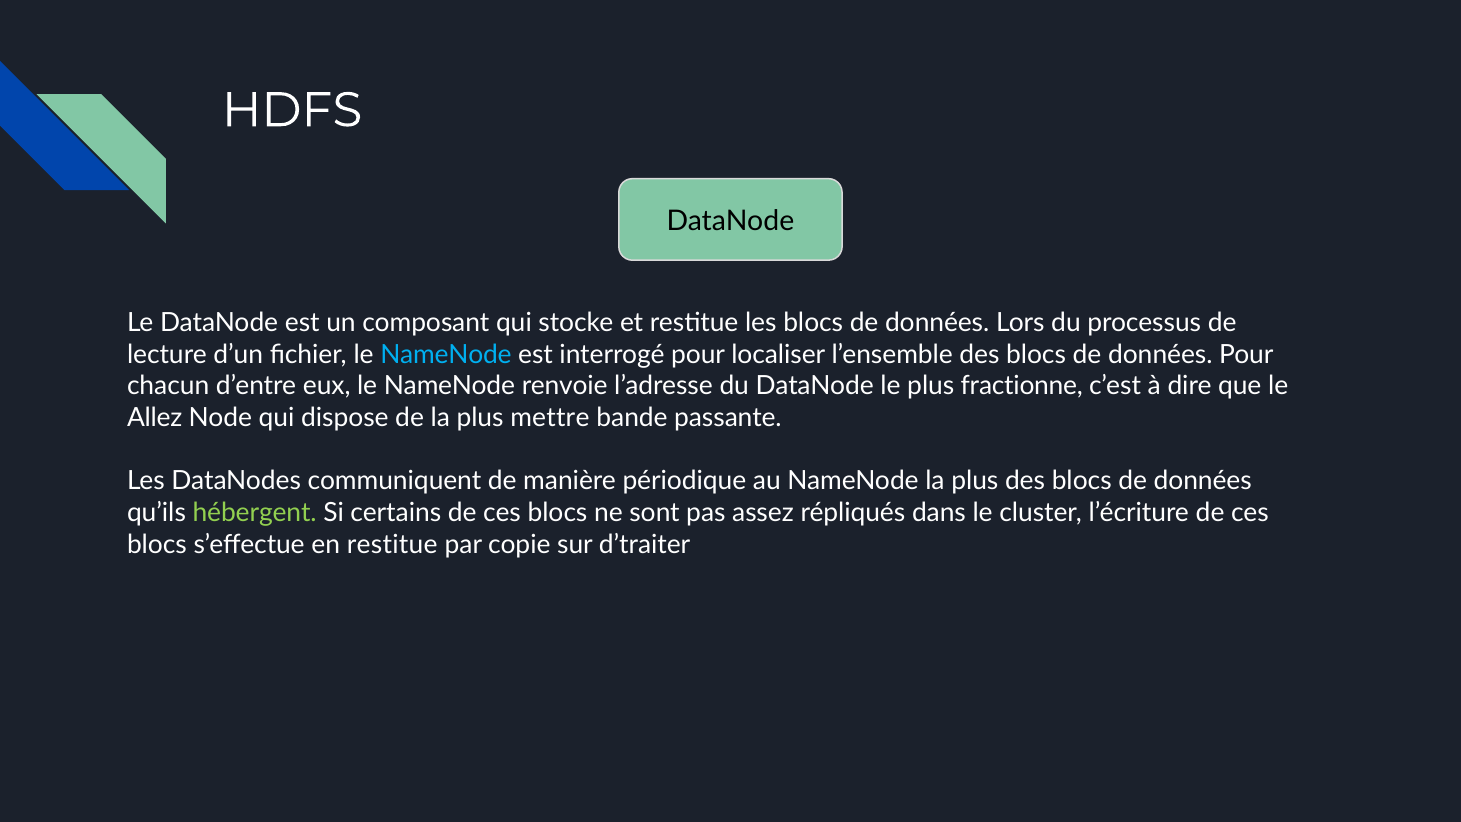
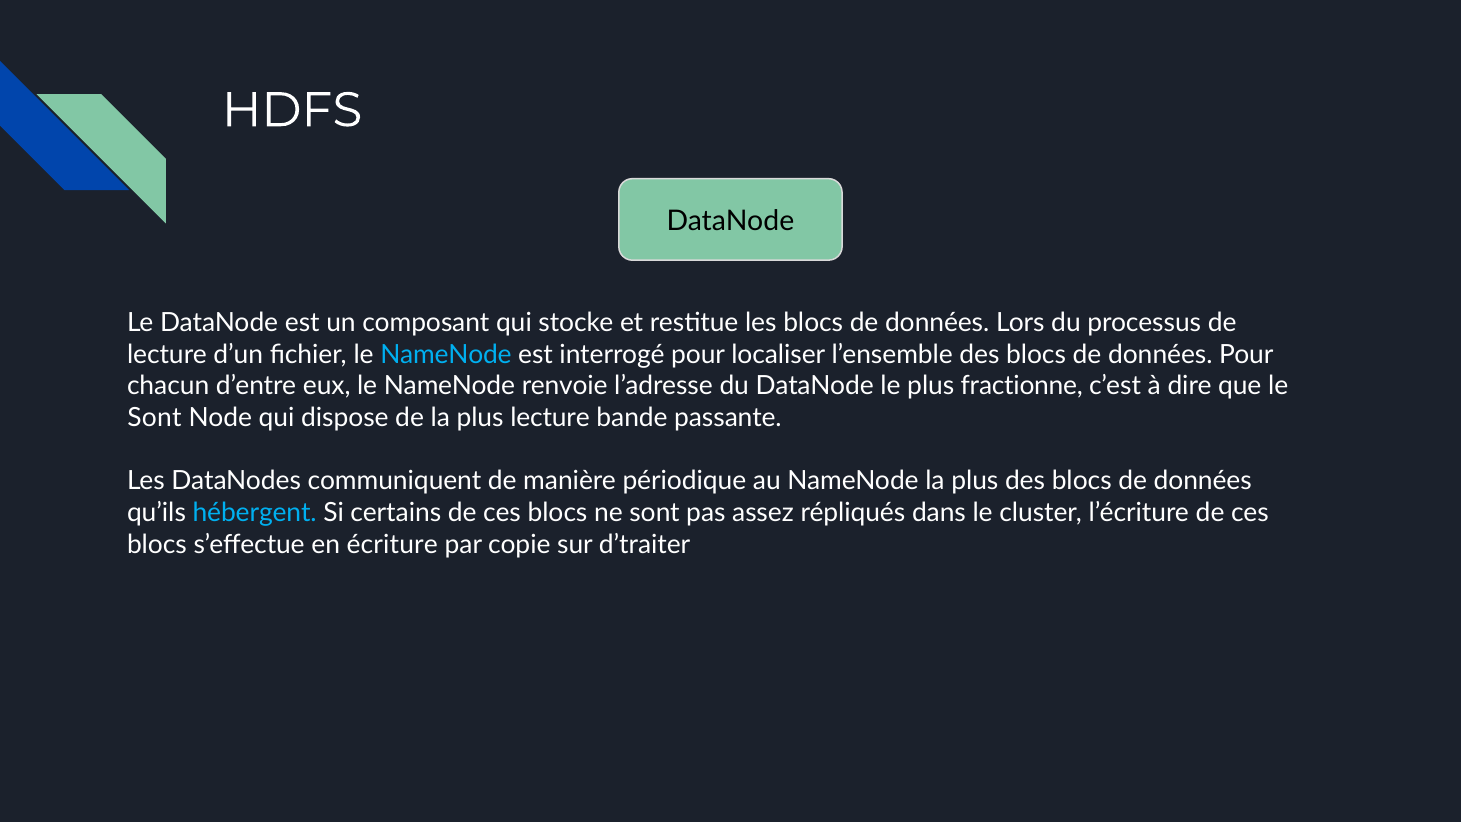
Allez: Allez -> Sont (154, 418)
plus mettre: mettre -> lecture (550, 418)
hébergent colour: light green -> light blue (255, 513)
en restitue: restitue -> écriture (392, 544)
